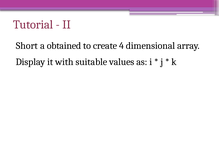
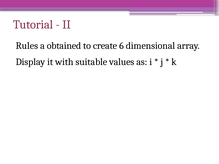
Short: Short -> Rules (27, 46)
4: 4 -> 6 (122, 46)
